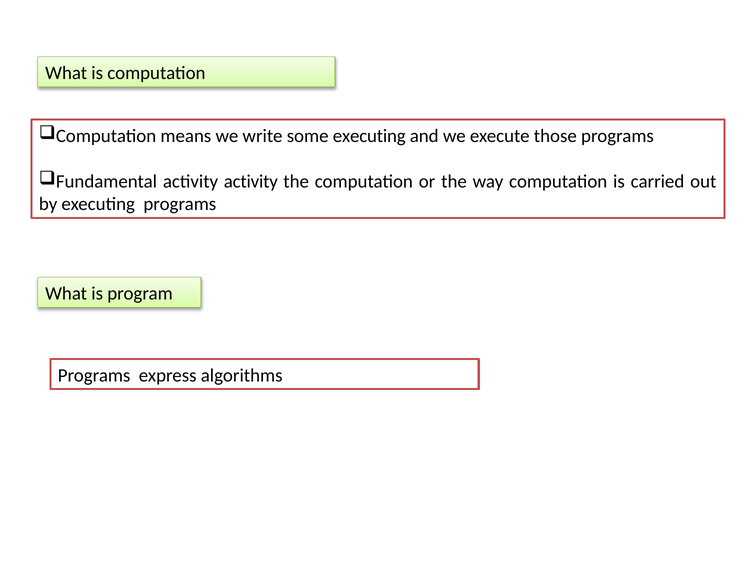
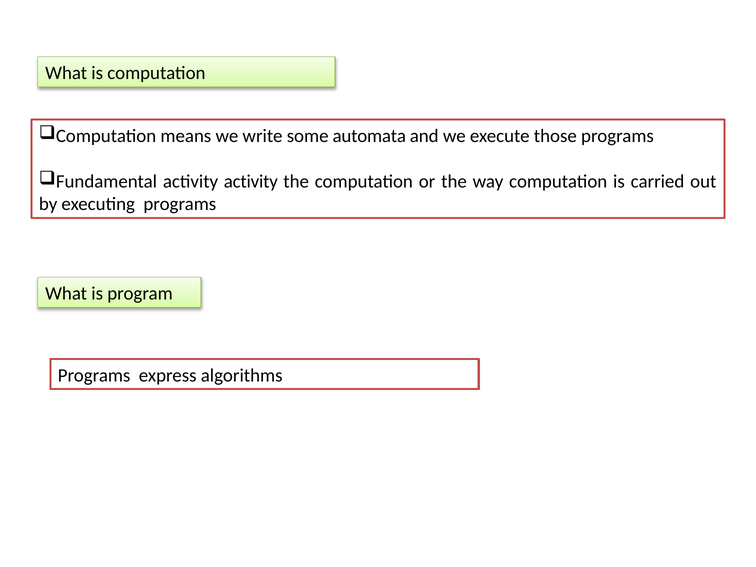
some executing: executing -> automata (369, 136)
